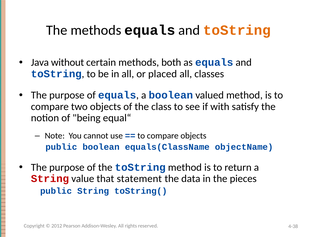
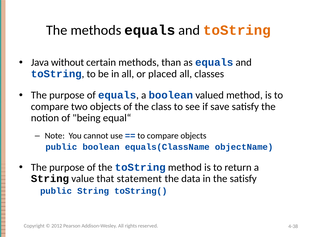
both: both -> than (171, 63)
with: with -> save (220, 107)
String colour: red -> black (50, 179)
the pieces: pieces -> satisfy (243, 179)
